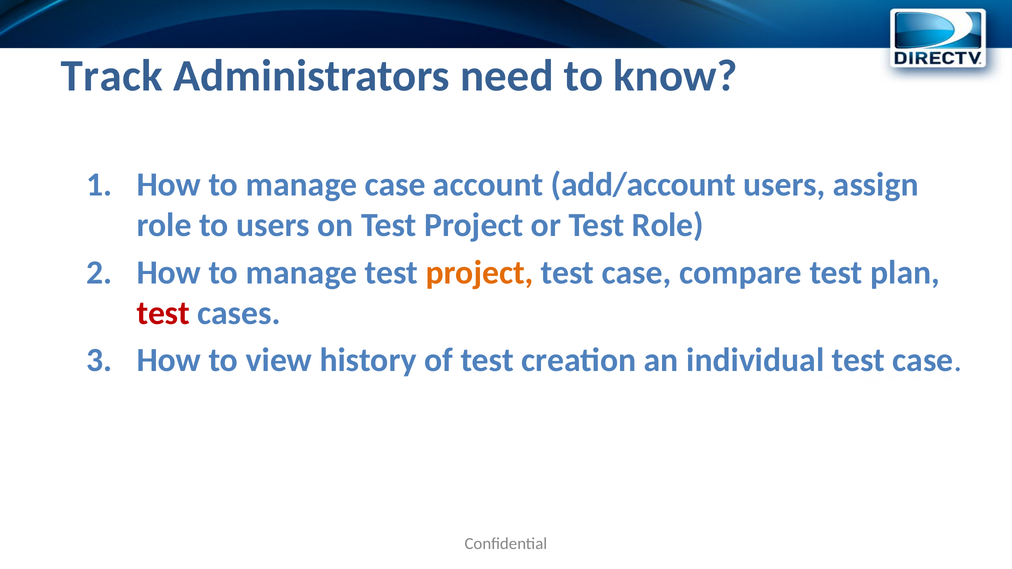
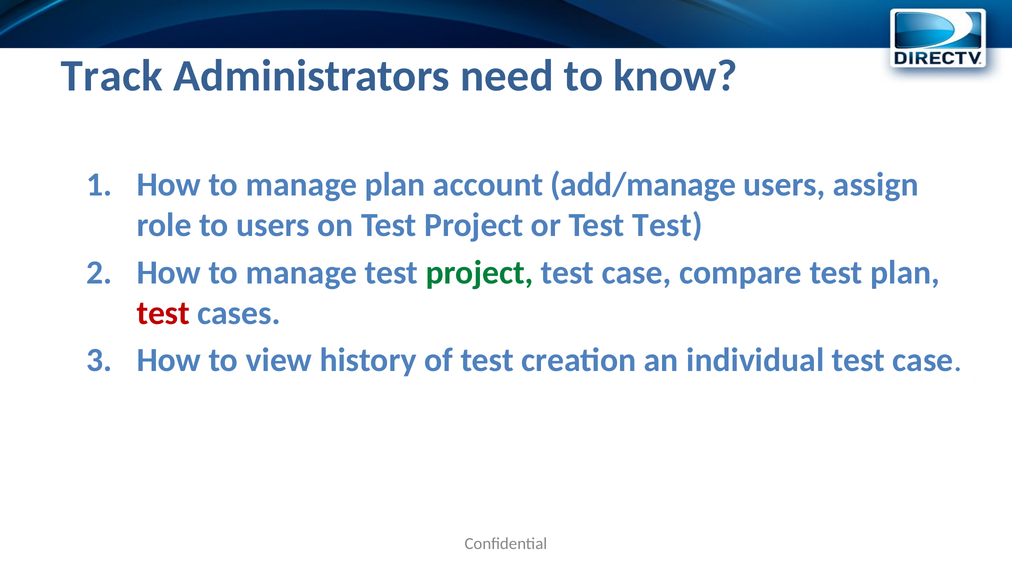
manage case: case -> plan (395, 185)
add/account: add/account -> add/manage (643, 185)
Test Role: Role -> Test (667, 225)
project colour: orange -> green (479, 273)
